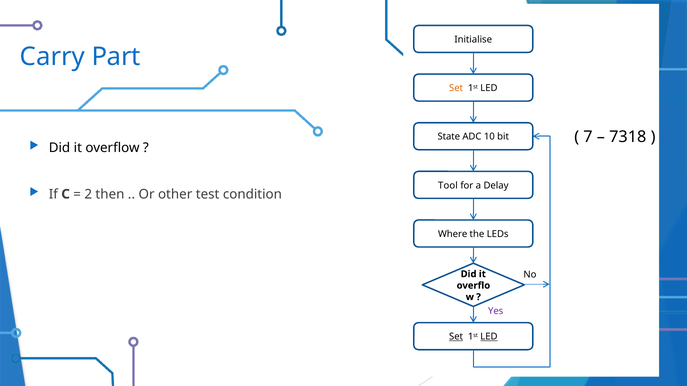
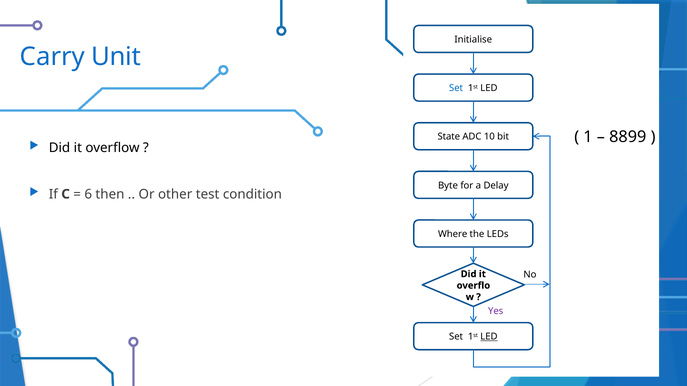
Part: Part -> Unit (116, 57)
Set colour: orange -> blue (456, 88)
7: 7 -> 1 (588, 137)
7318: 7318 -> 8899 (628, 137)
Tool: Tool -> Byte (448, 186)
2: 2 -> 6 (88, 194)
Set underline: present -> none (456, 337)
